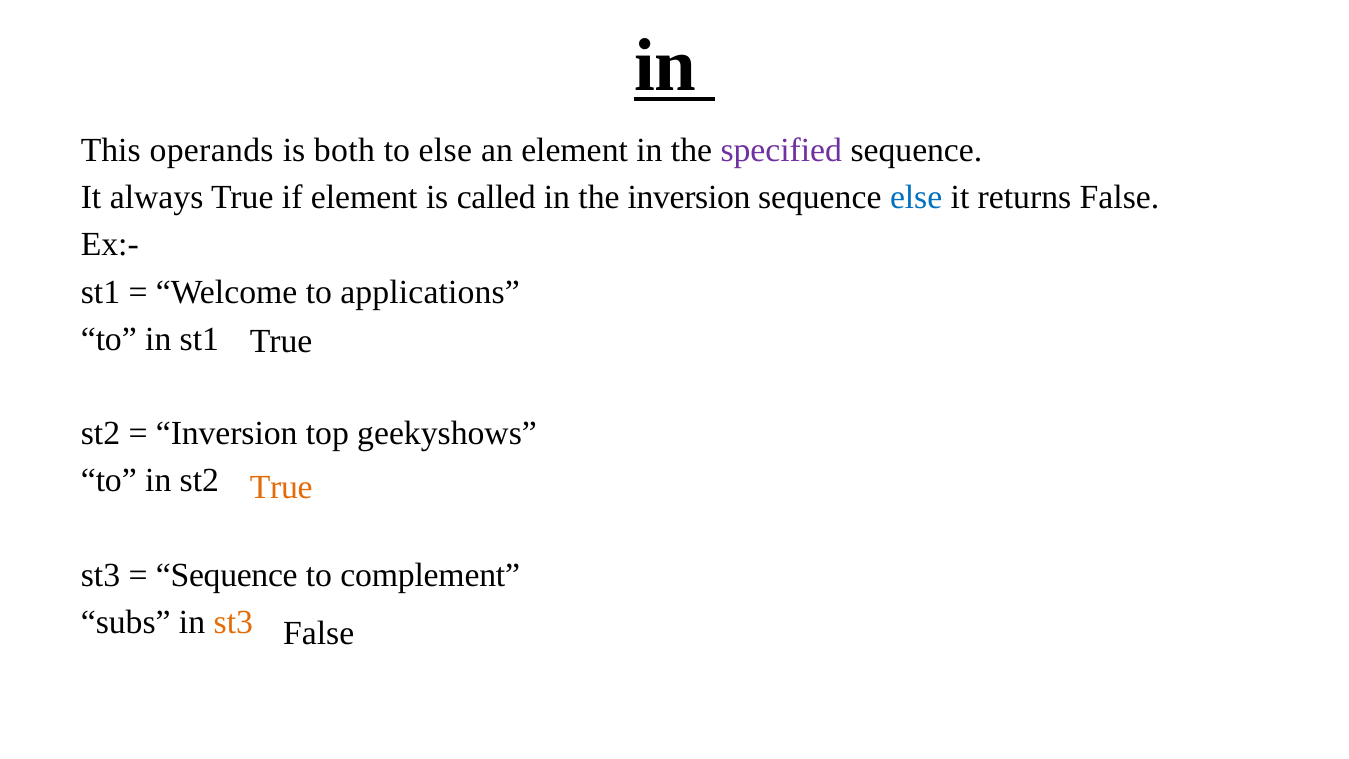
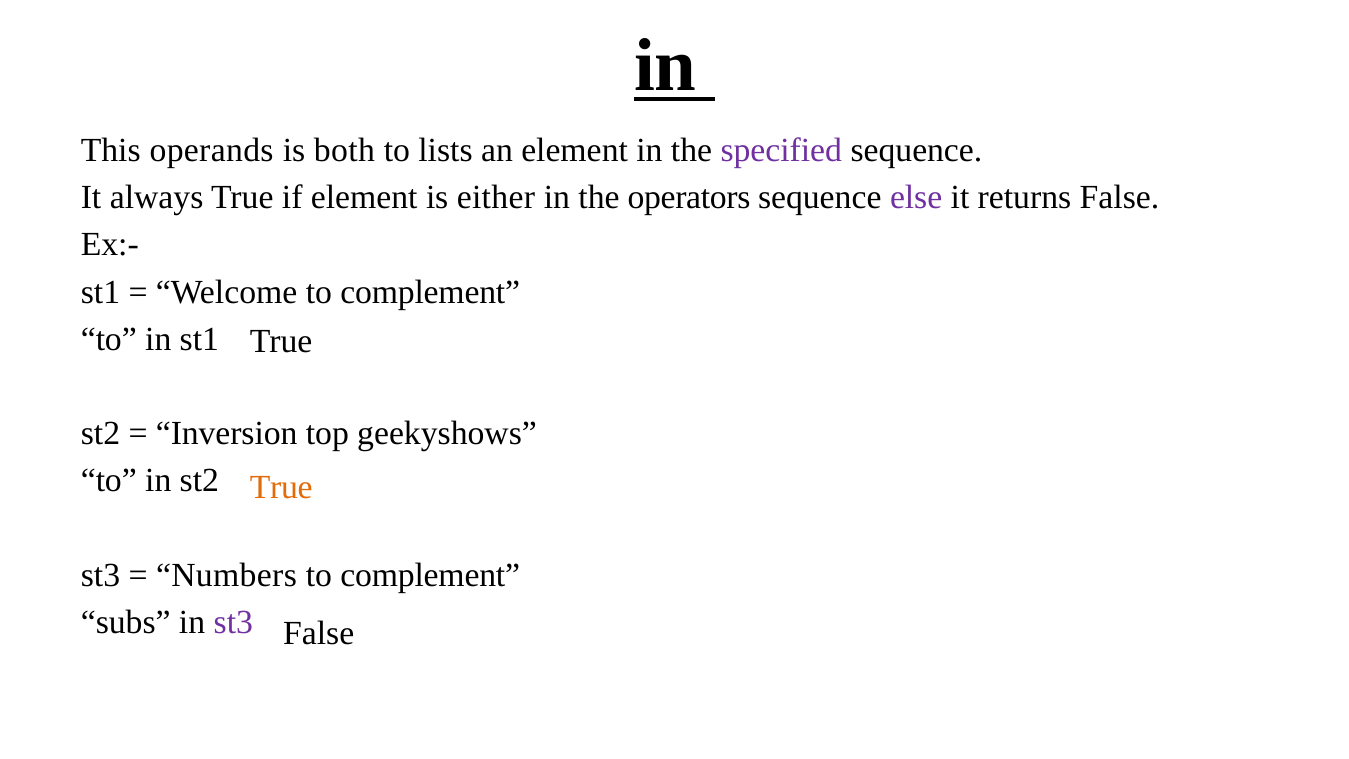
to else: else -> lists (446, 150)
called: called -> either (496, 197)
the inversion: inversion -> operators (689, 197)
else colour: blue -> purple (916, 197)
Welcome to applications: applications -> complement (430, 292)
Sequence: Sequence -> Numbers (226, 575)
st3 colour: orange -> purple (233, 622)
